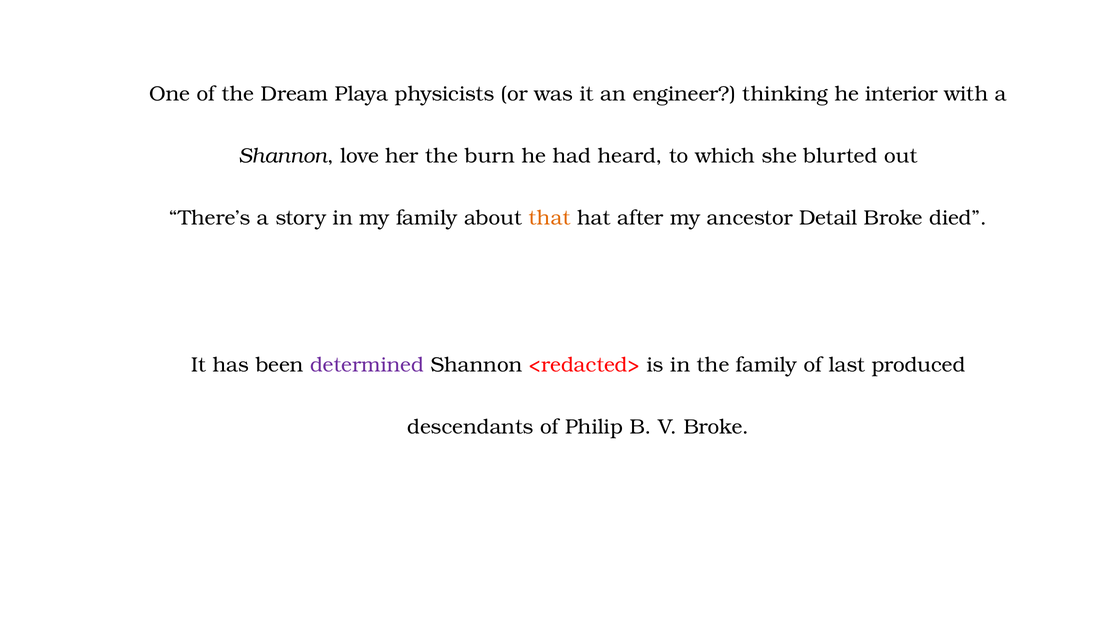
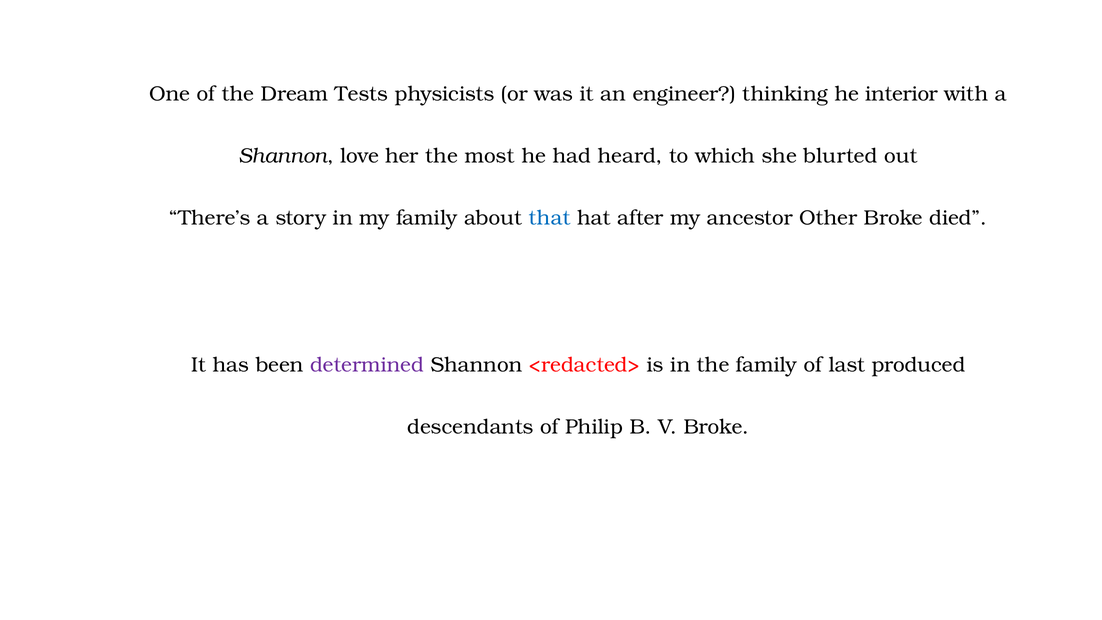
Playa: Playa -> Tests (362, 94)
burn: burn -> most (490, 156)
that colour: orange -> blue (550, 218)
Detail: Detail -> Other (828, 218)
